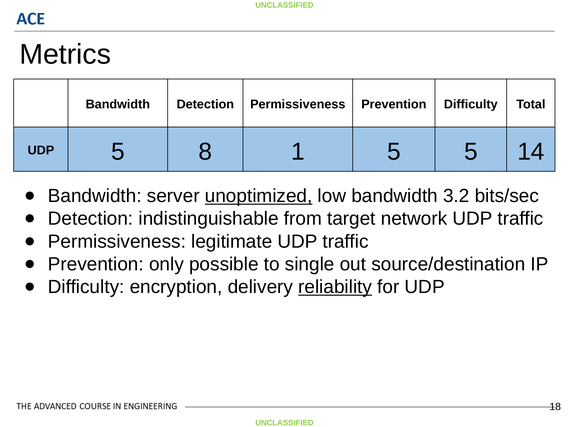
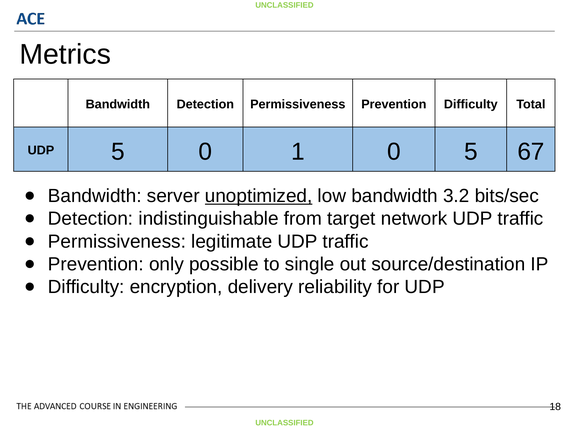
5 8: 8 -> 0 (205, 152)
1 5: 5 -> 0 (394, 152)
14: 14 -> 67 (531, 152)
reliability underline: present -> none (335, 287)
